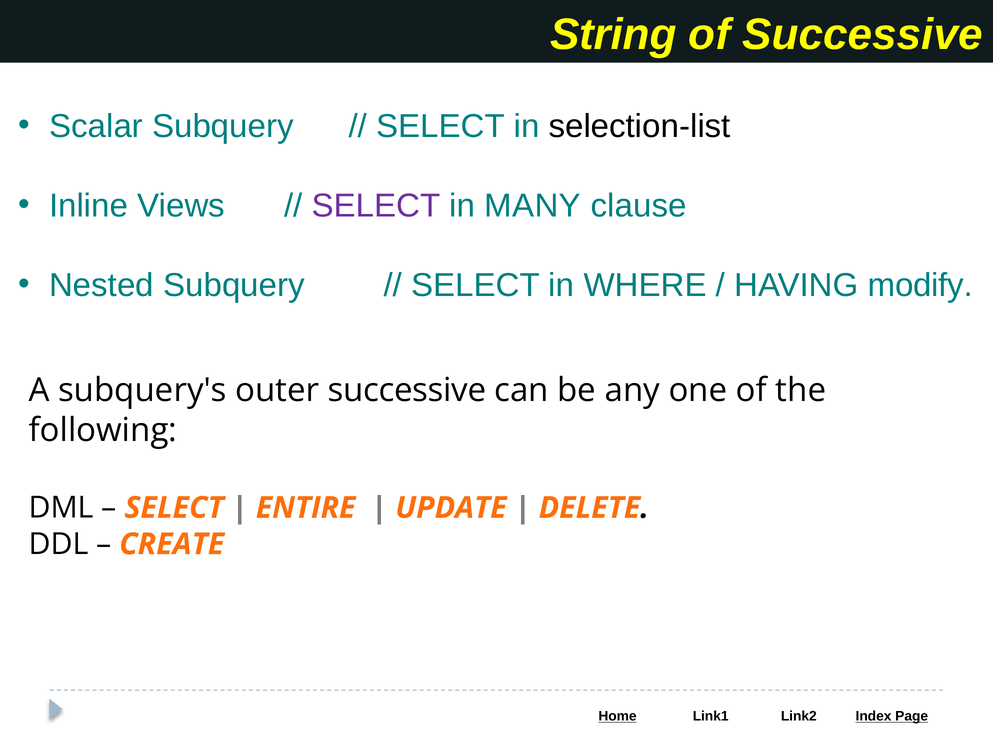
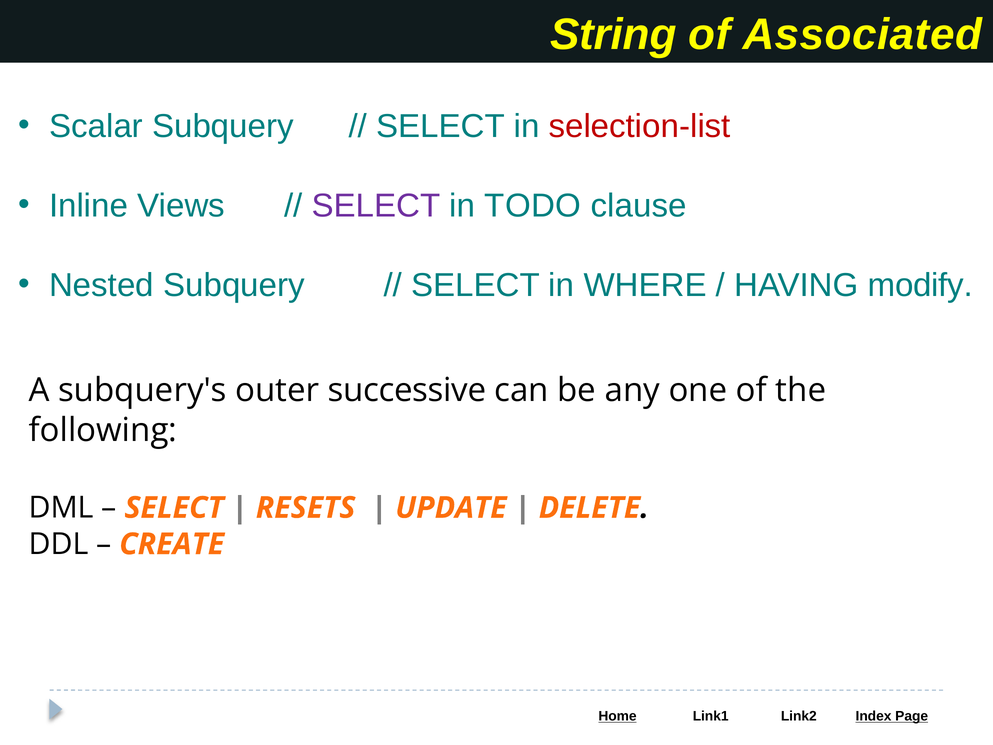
of Successive: Successive -> Associated (862, 34)
selection-list colour: black -> red (640, 126)
MANY: MANY -> TODO (533, 206)
ENTIRE: ENTIRE -> RESETS (306, 508)
